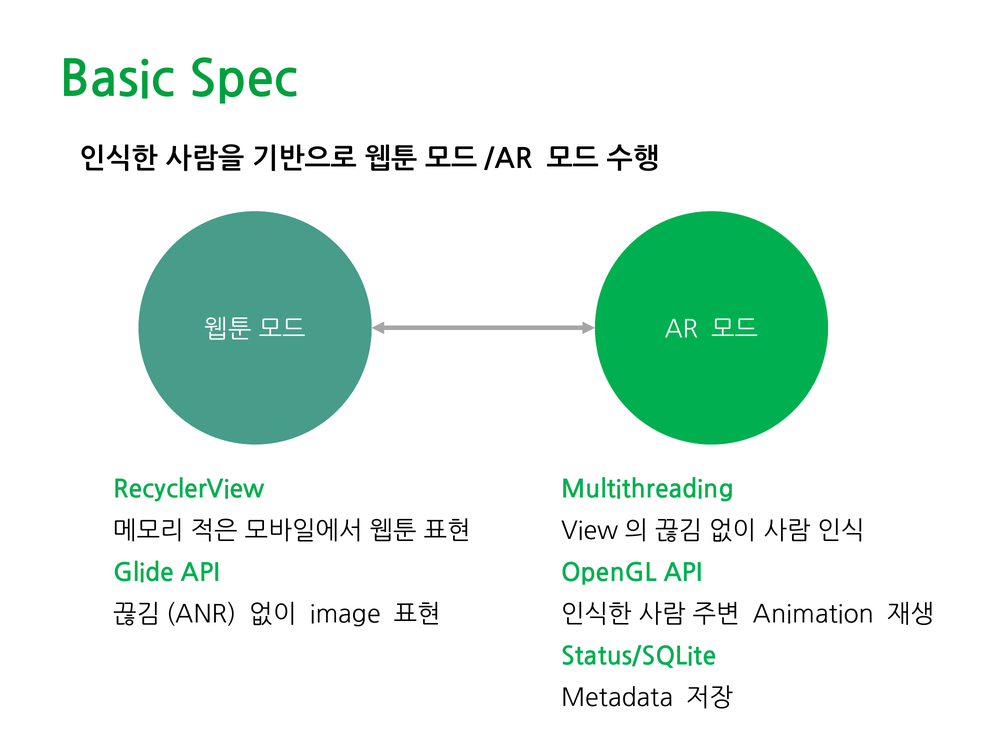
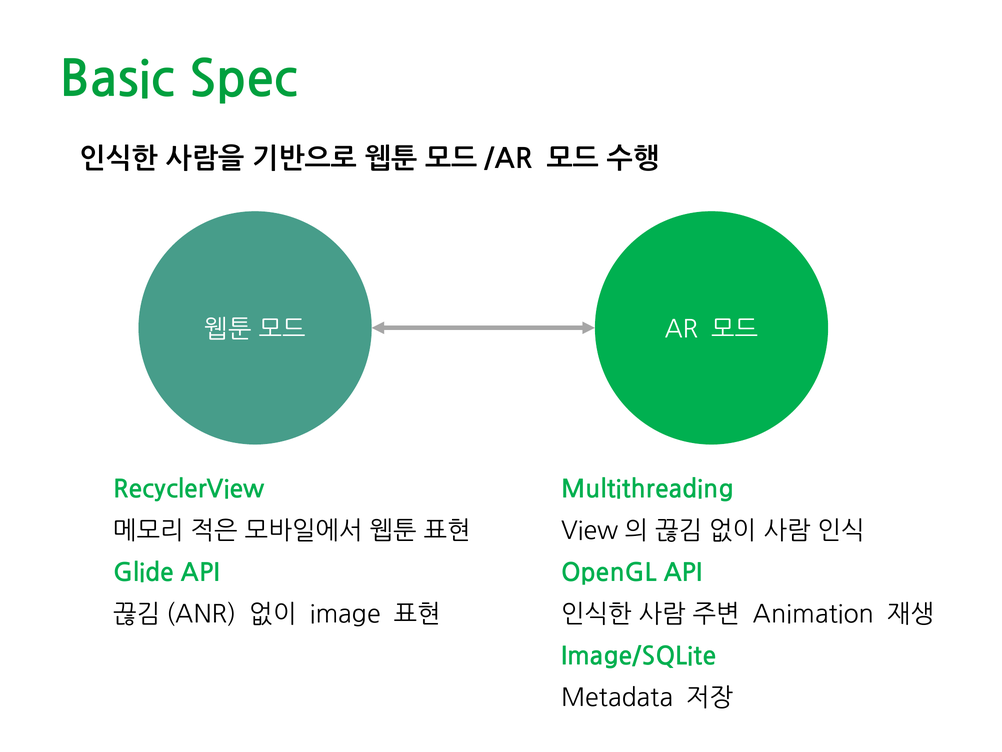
Status/SQLite: Status/SQLite -> Image/SQLite (639, 656)
